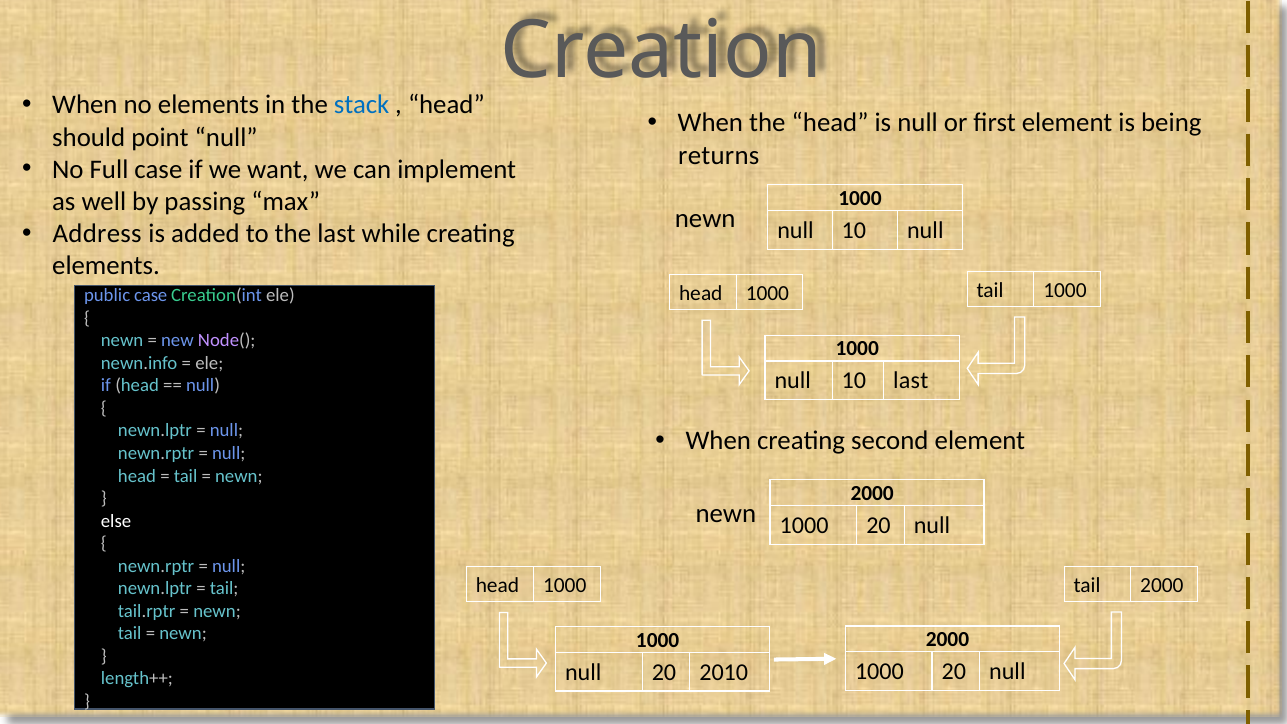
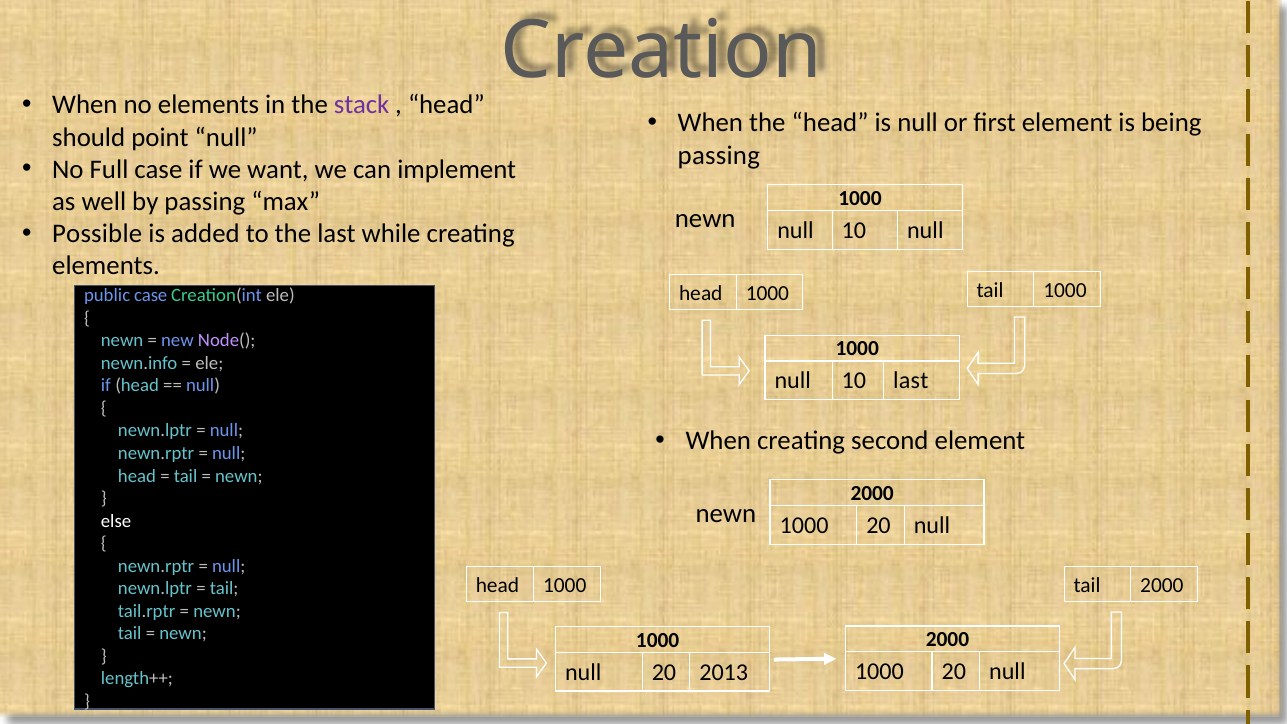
stack colour: blue -> purple (362, 105)
returns: returns -> passing (719, 155)
Address: Address -> Possible (97, 234)
2010: 2010 -> 2013 (724, 672)
